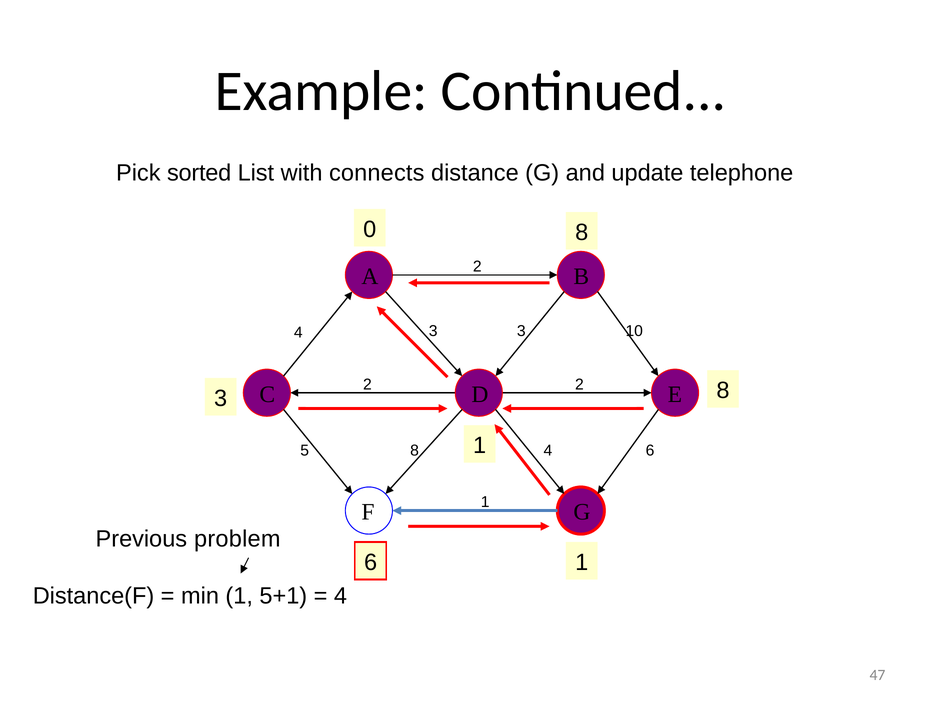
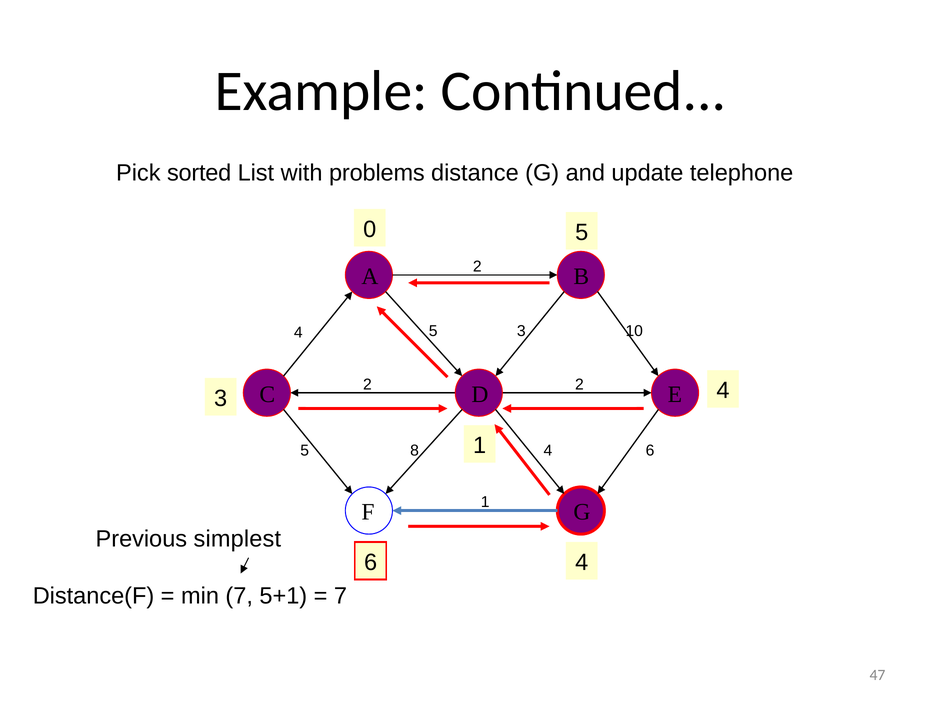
connects: connects -> problems (377, 173)
0 8: 8 -> 5 (582, 232)
4 3: 3 -> 5 (433, 331)
3 8: 8 -> 4 (723, 390)
problem: problem -> simplest (237, 538)
1: 1 -> 4 (582, 562)
min 1: 1 -> 7 (239, 595)
4: 4 -> 7 (341, 595)
